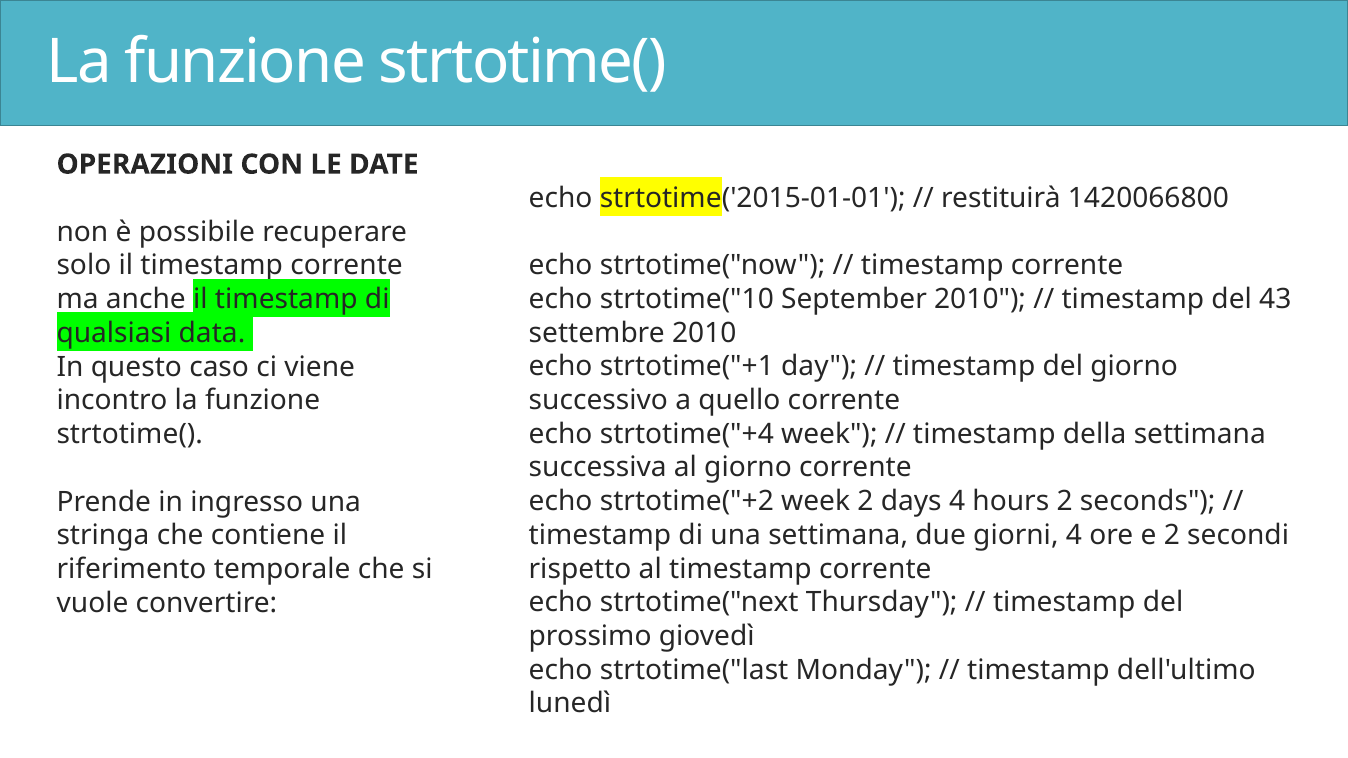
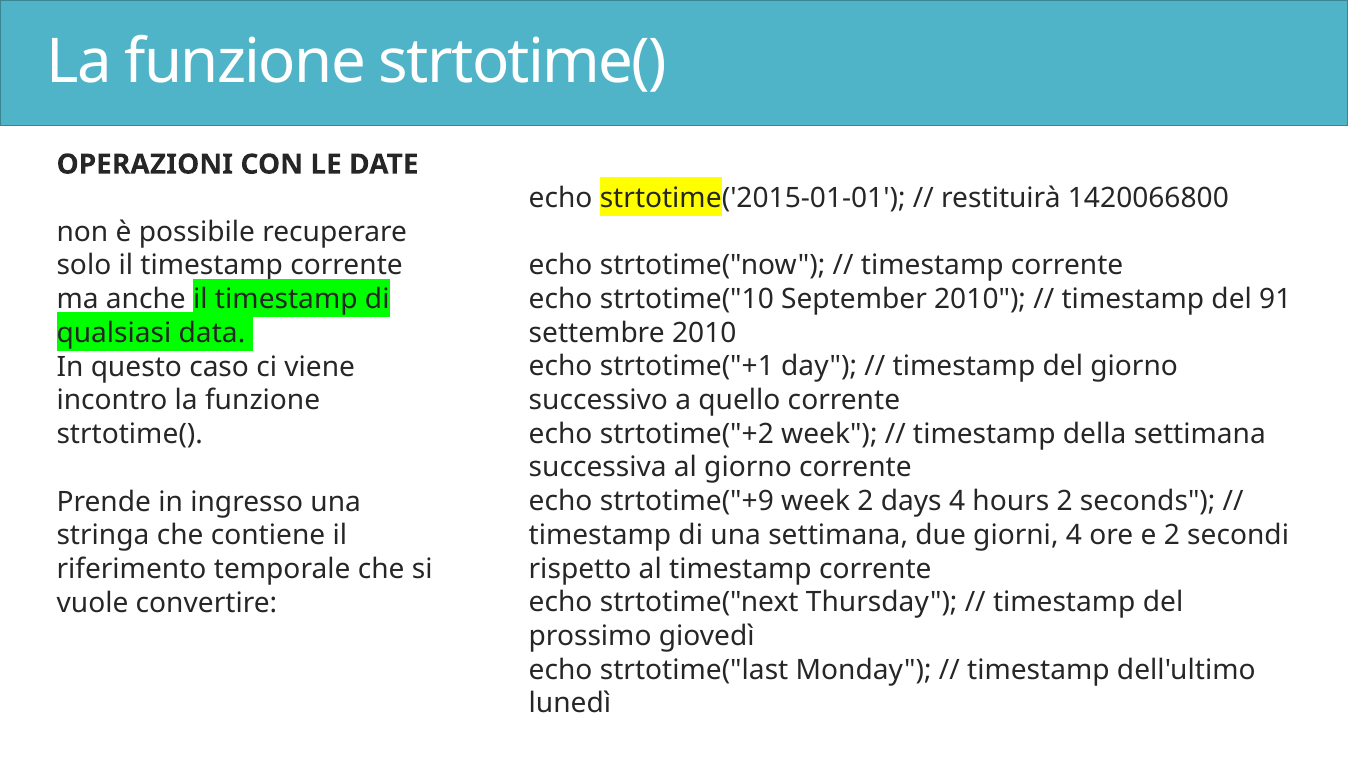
43: 43 -> 91 (1275, 299)
strtotime("+4: strtotime("+4 -> strtotime("+2 (687, 434)
strtotime("+2: strtotime("+2 -> strtotime("+9 (687, 502)
